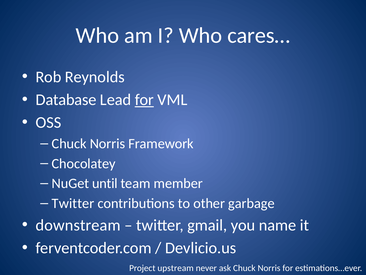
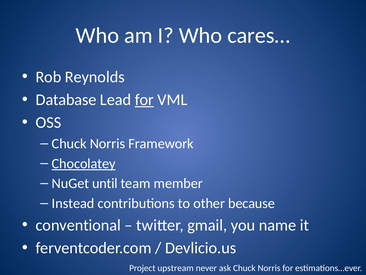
Chocolatey underline: none -> present (84, 163)
Twitter: Twitter -> Instead (73, 203)
garbage: garbage -> because (252, 203)
downstream: downstream -> conventional (78, 225)
